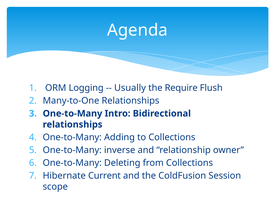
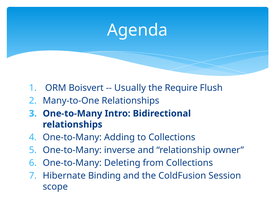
Logging: Logging -> Boisvert (86, 88)
Current: Current -> Binding (104, 176)
